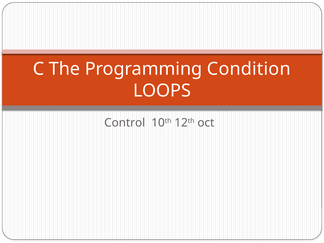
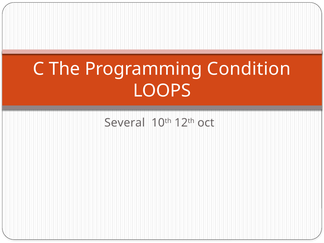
Control: Control -> Several (125, 123)
